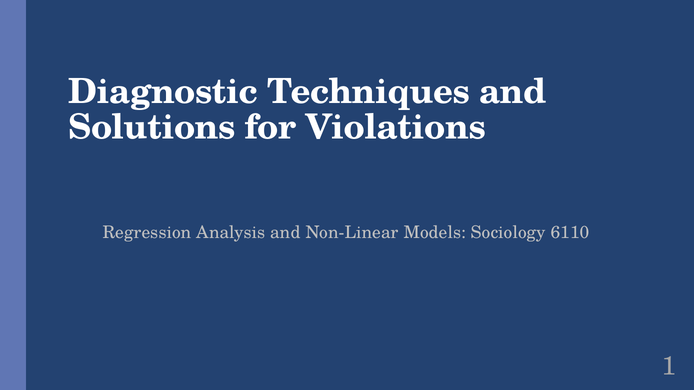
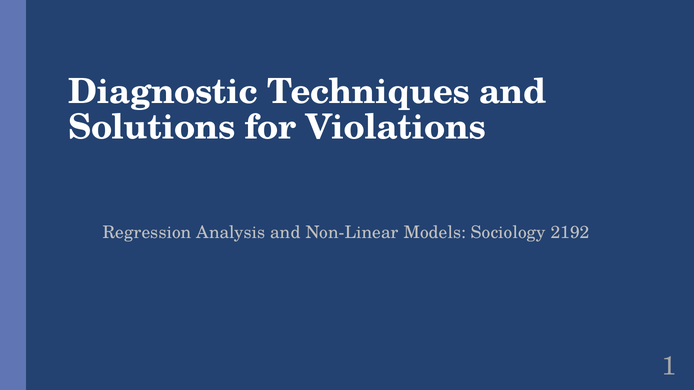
6110: 6110 -> 2192 (570, 233)
